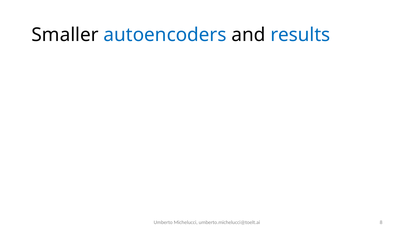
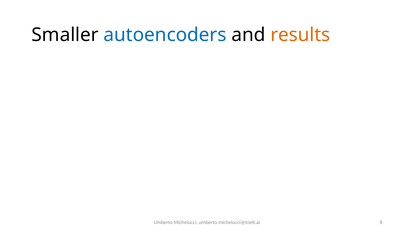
results colour: blue -> orange (300, 35)
